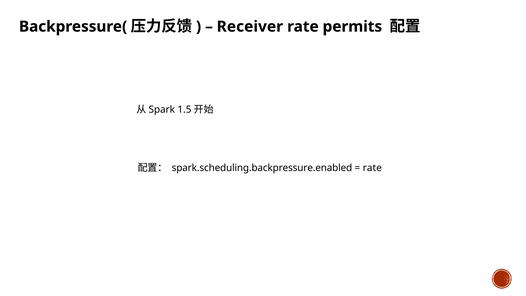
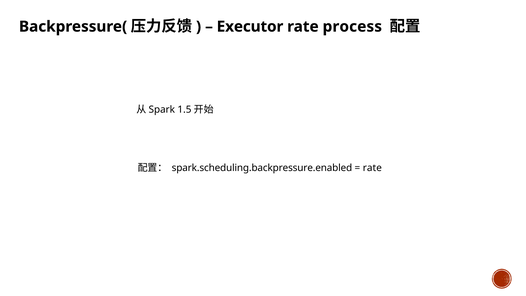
Receiver: Receiver -> Executor (250, 27)
permits: permits -> process (352, 27)
